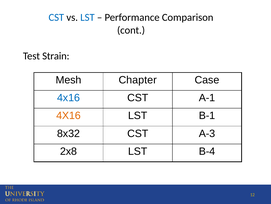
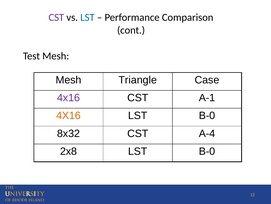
CST colour: blue -> purple (56, 17)
Test Strain: Strain -> Mesh (56, 56)
Chapter: Chapter -> Triangle (138, 80)
4x16 colour: blue -> purple (69, 97)
B-1: B-1 -> B-0 (207, 115)
A-3: A-3 -> A-4 (207, 133)
2x8 LST B-4: B-4 -> B-0 (207, 151)
